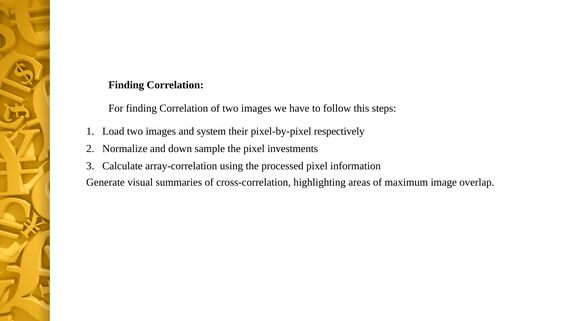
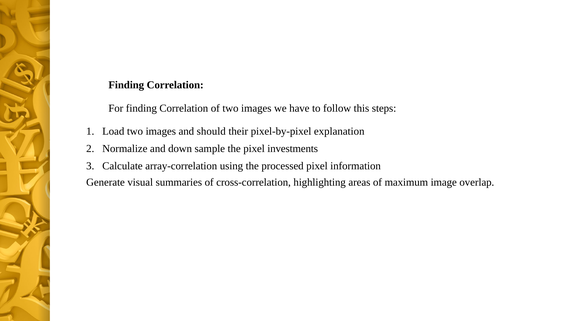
system: system -> should (211, 132)
respectively: respectively -> explanation (339, 132)
